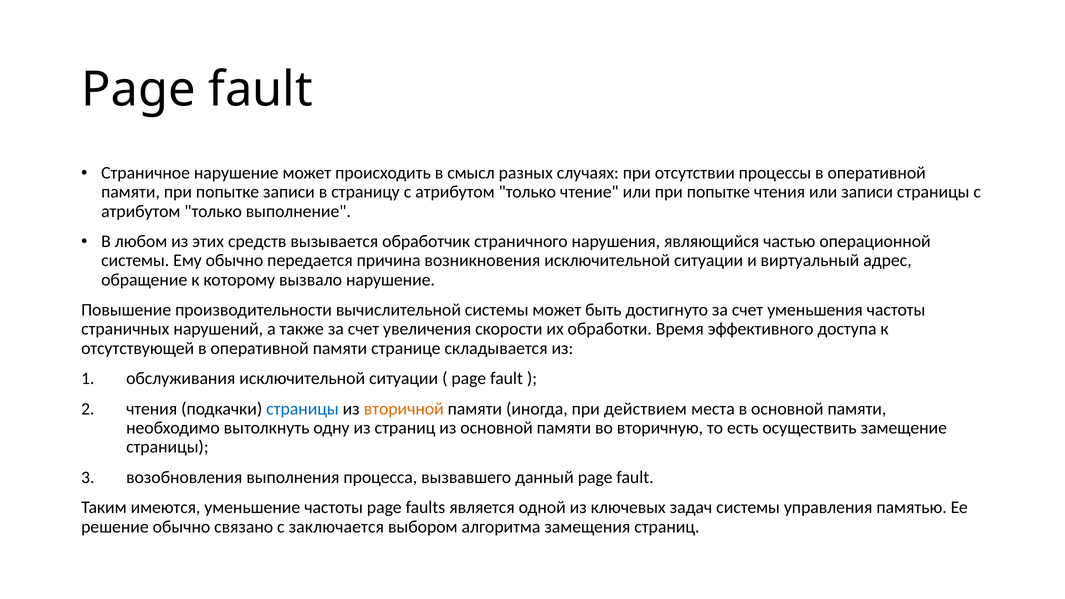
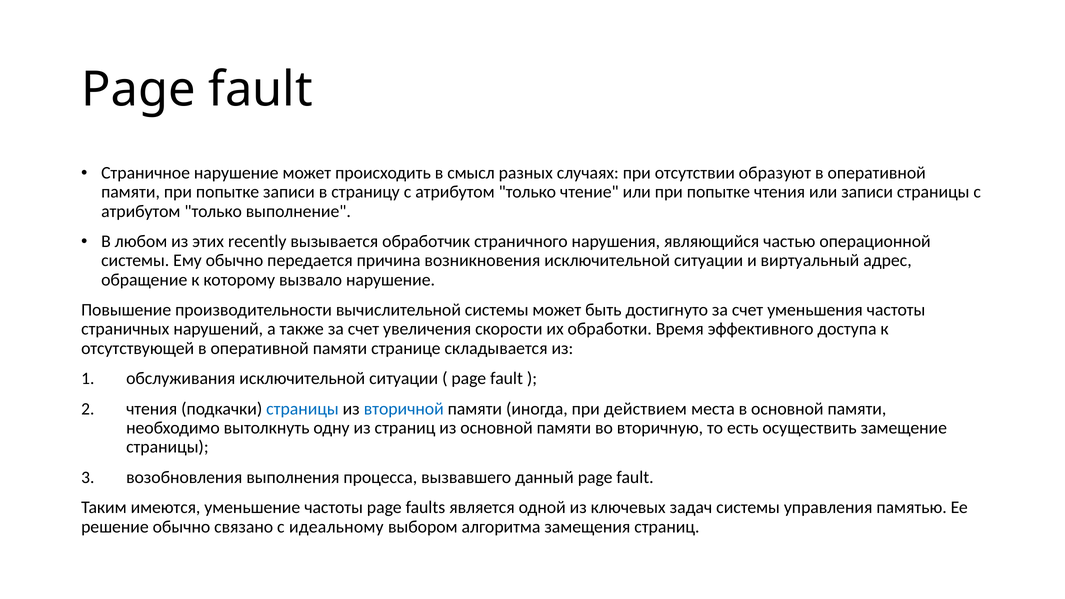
процессы: процессы -> образуют (775, 173)
средств: средств -> recently (257, 241)
вторичной colour: orange -> blue (404, 409)
заключается: заключается -> идеальному (336, 527)
